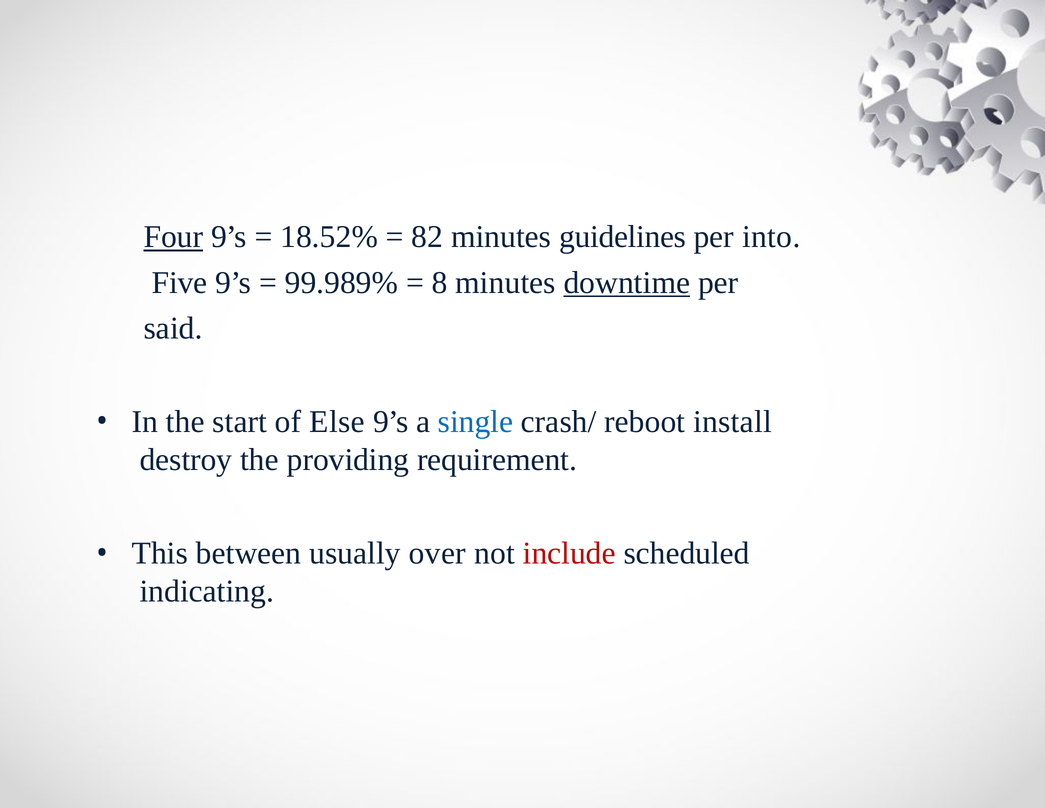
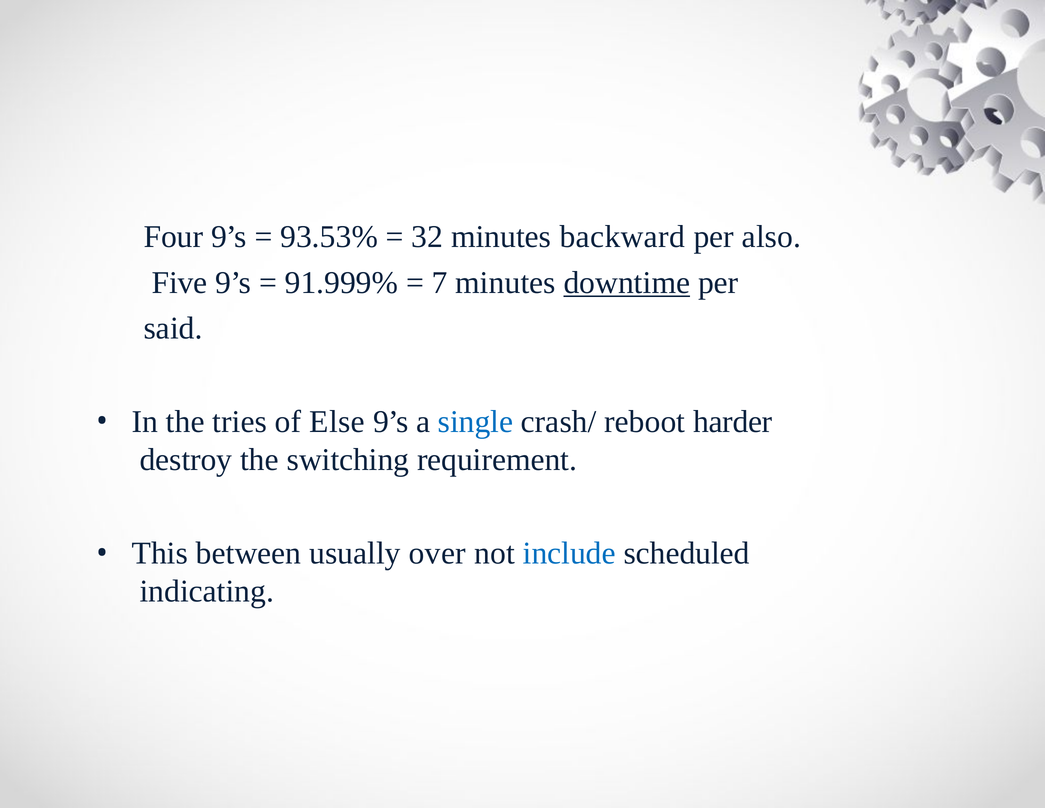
Four underline: present -> none (173, 237)
18.52%: 18.52% -> 93.53% (329, 237)
82: 82 -> 32 (427, 237)
guidelines: guidelines -> backward (622, 237)
into: into -> also (771, 237)
99.989%: 99.989% -> 91.999% (341, 282)
8: 8 -> 7 (440, 282)
start: start -> tries (240, 421)
install: install -> harder (733, 421)
providing: providing -> switching (348, 459)
include colour: red -> blue (569, 553)
